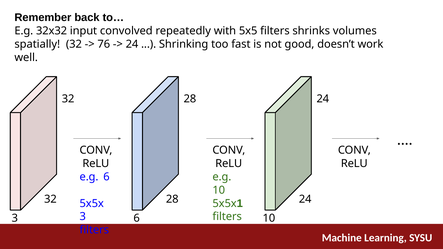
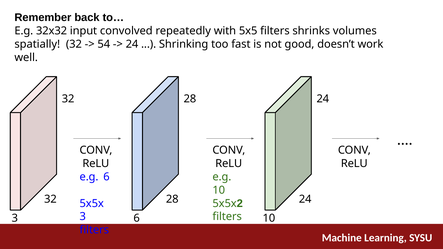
76: 76 -> 54 (104, 44)
1: 1 -> 2 (240, 204)
